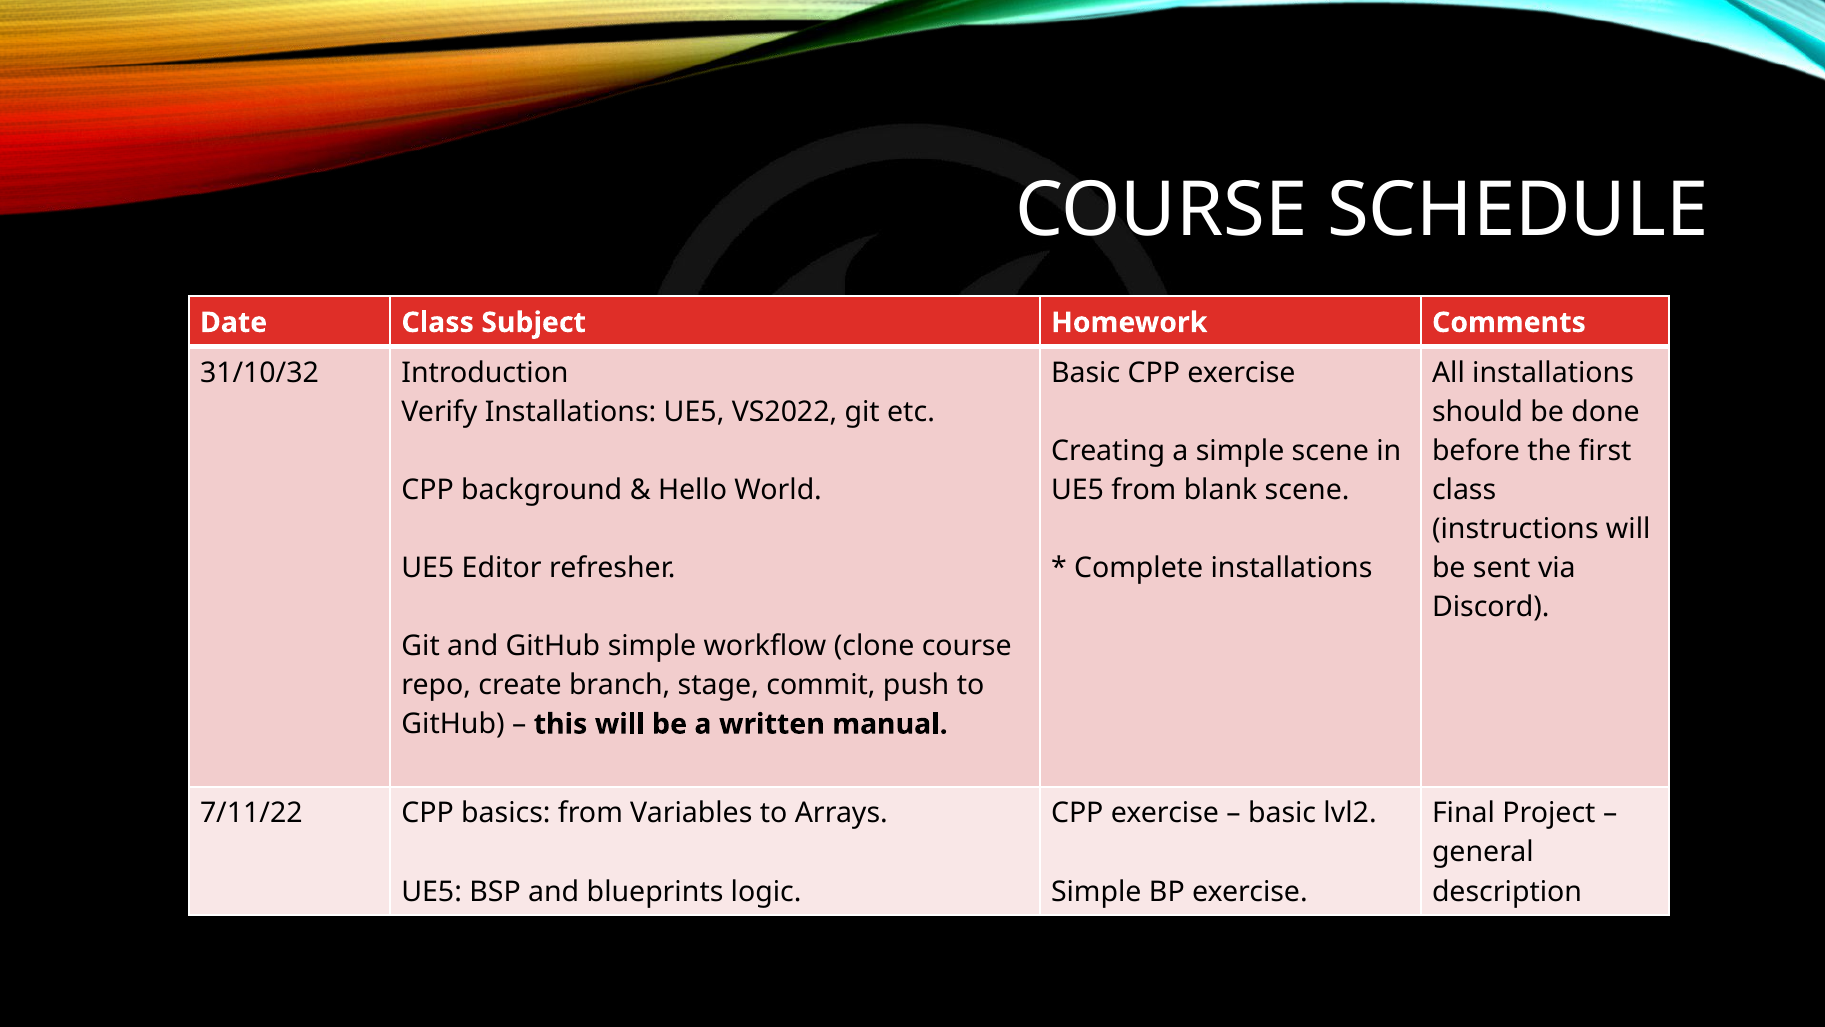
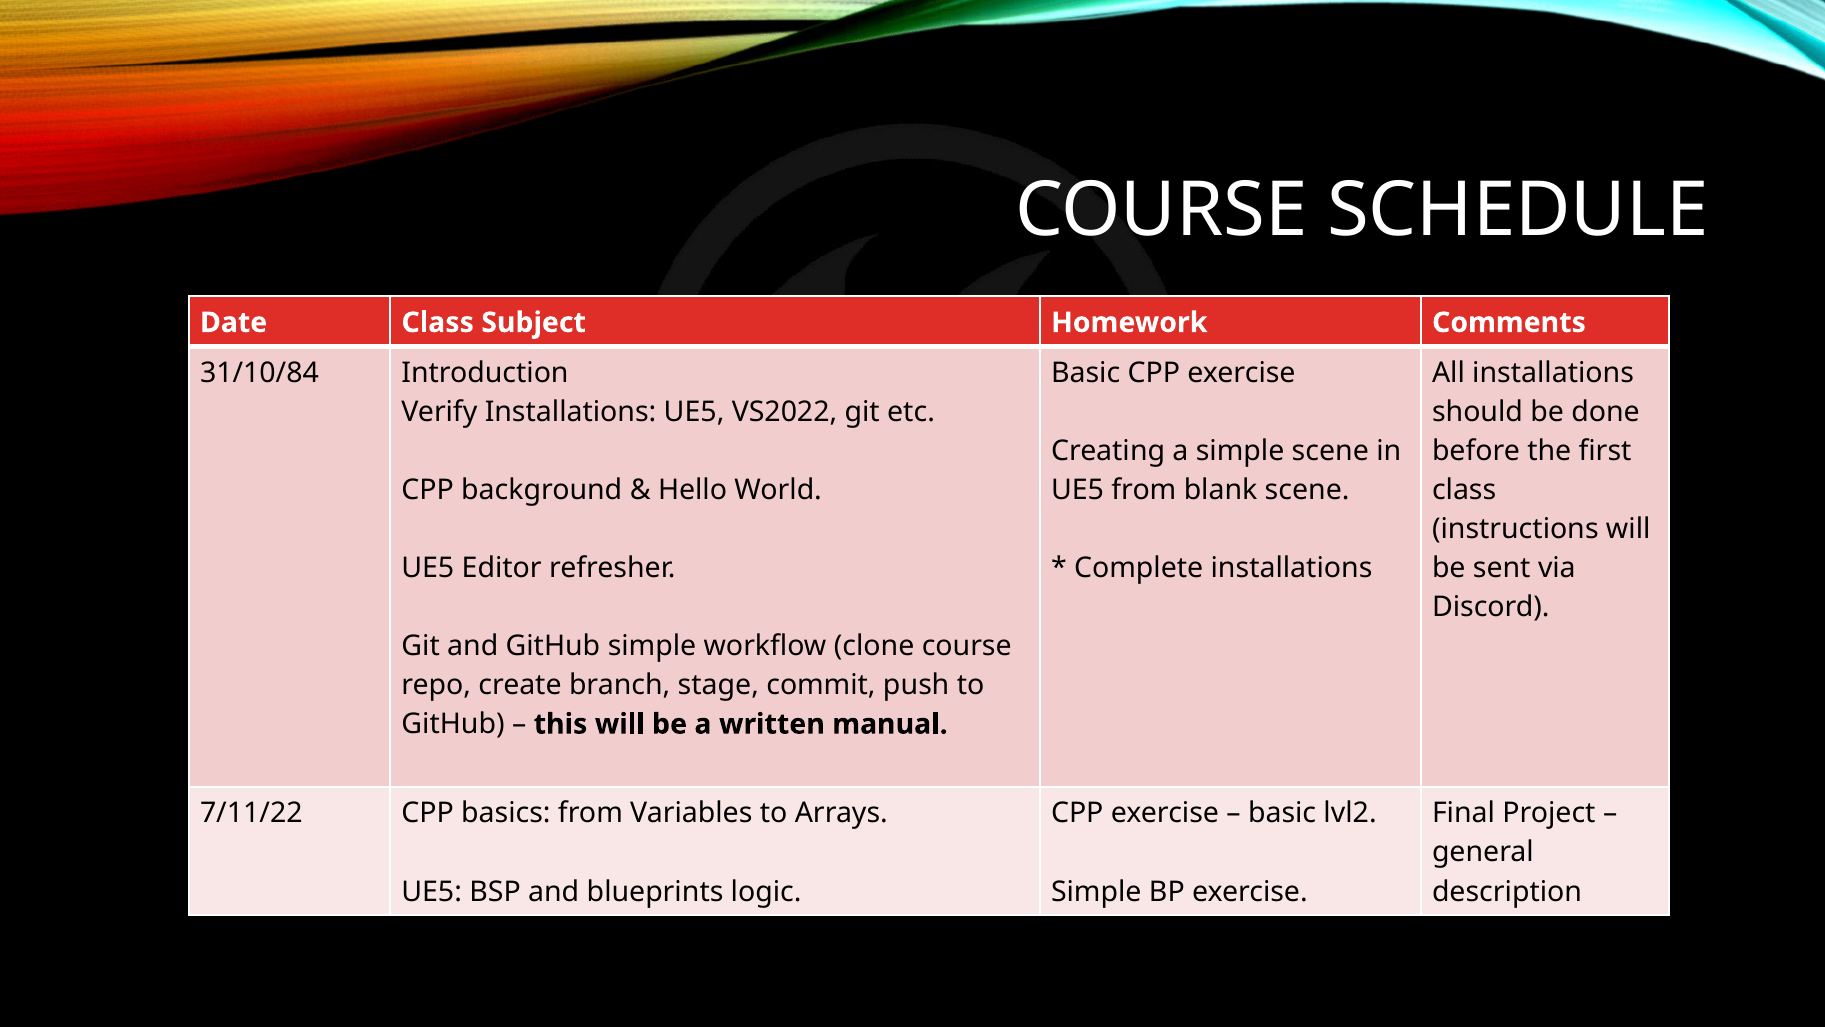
31/10/32: 31/10/32 -> 31/10/84 (259, 373)
